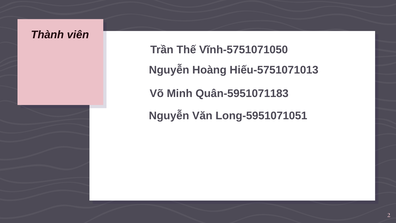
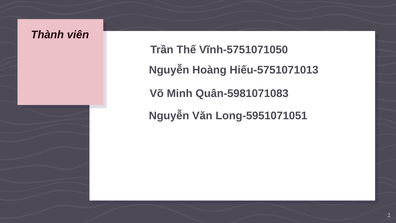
Quân-5951071183: Quân-5951071183 -> Quân-5981071083 (242, 93)
